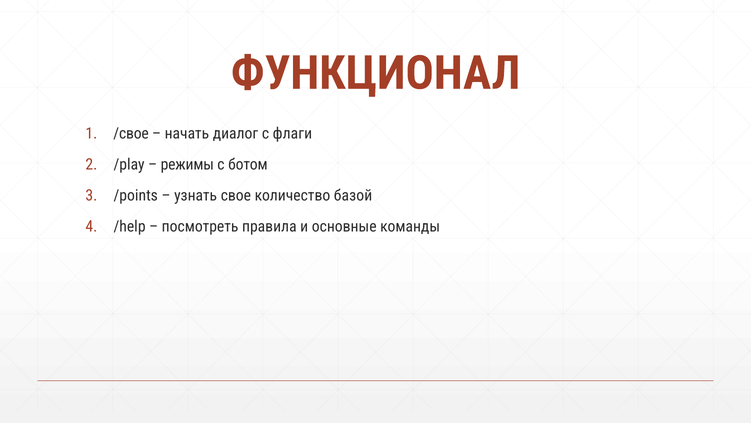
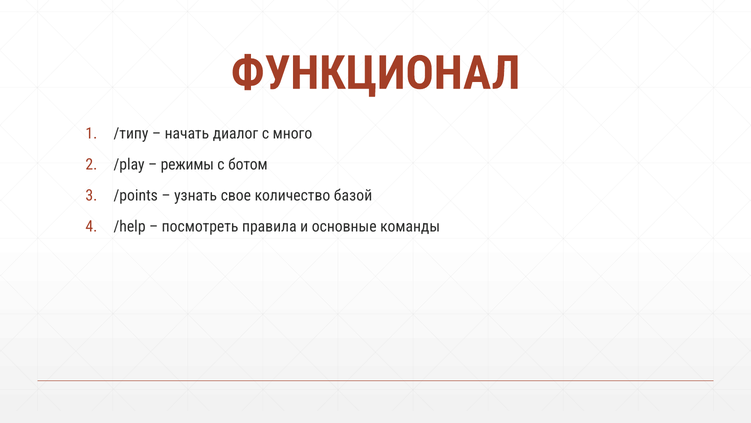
/свое: /свое -> /типу (131, 133)
флаги: флаги -> много (292, 133)
